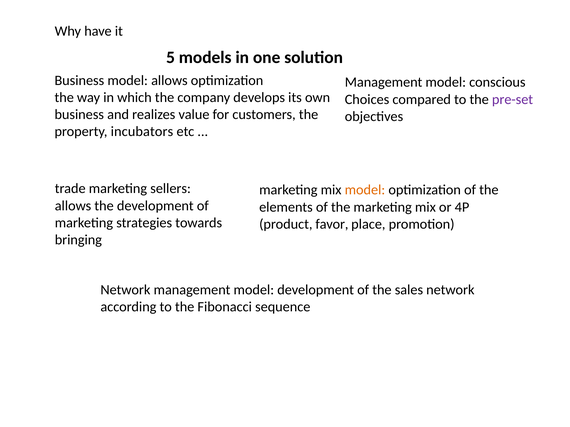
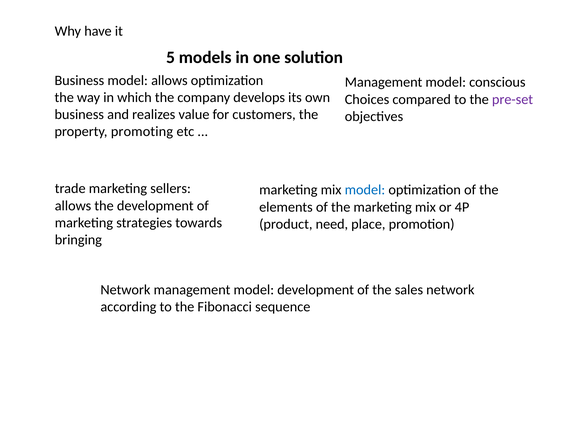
incubators: incubators -> promoting (142, 132)
model colour: orange -> blue (365, 190)
favor: favor -> need (332, 224)
